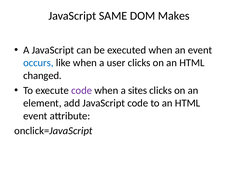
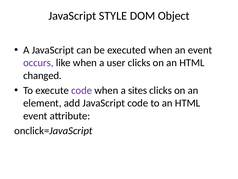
SAME: SAME -> STYLE (113, 16)
Makes: Makes -> Object (174, 16)
occurs colour: blue -> purple (38, 63)
